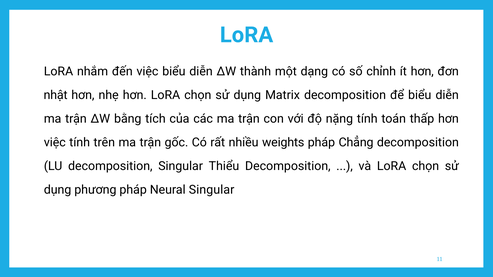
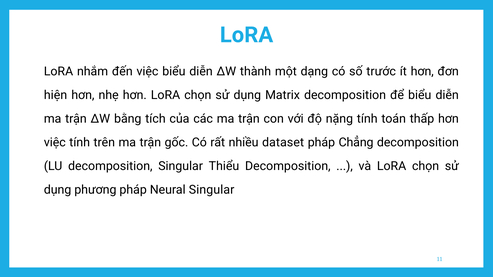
chỉnh: chỉnh -> trước (381, 72)
nhật: nhật -> hiện (56, 95)
weights: weights -> dataset (283, 143)
